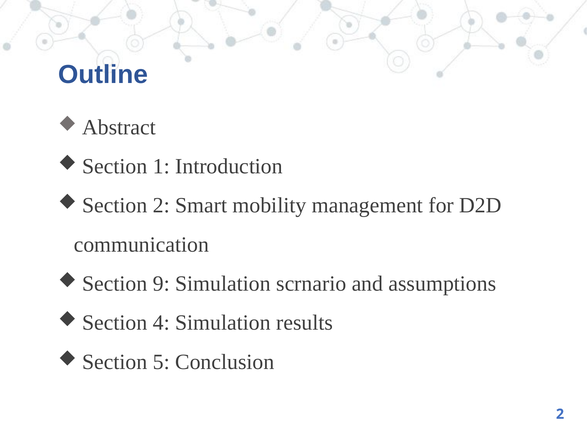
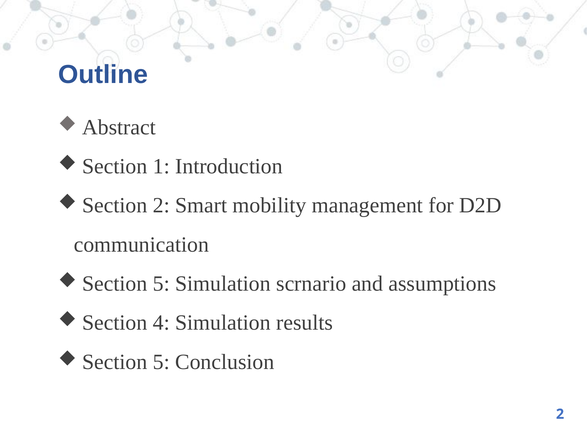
9: 9 -> 5 (161, 284)
